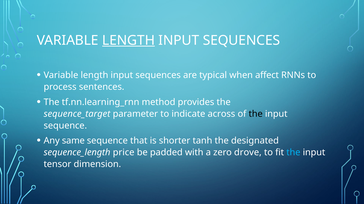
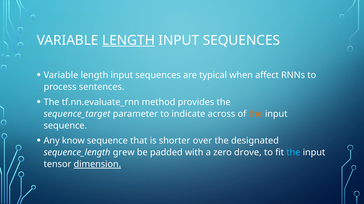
tf.nn.learning_rnn: tf.nn.learning_rnn -> tf.nn.evaluate_rnn (101, 102)
the colour: black -> orange (256, 114)
same: same -> know (73, 141)
tanh: tanh -> over (202, 141)
price: price -> grew (124, 153)
dimension underline: none -> present (97, 165)
